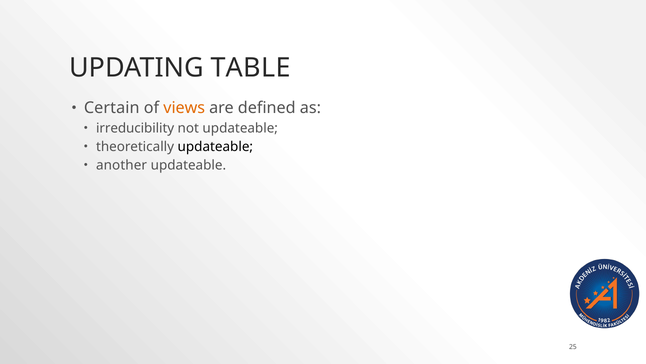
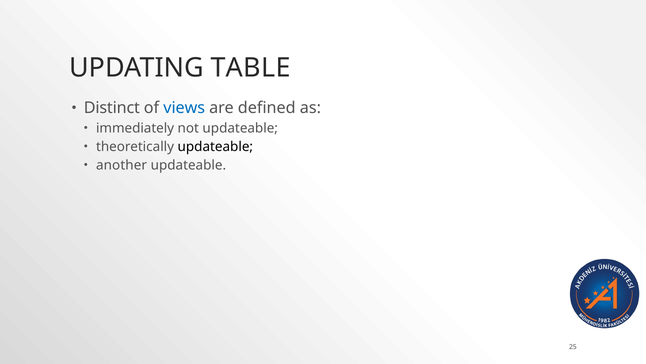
Certain: Certain -> Distinct (112, 108)
views colour: orange -> blue (184, 108)
irreducibility: irreducibility -> immediately (135, 128)
